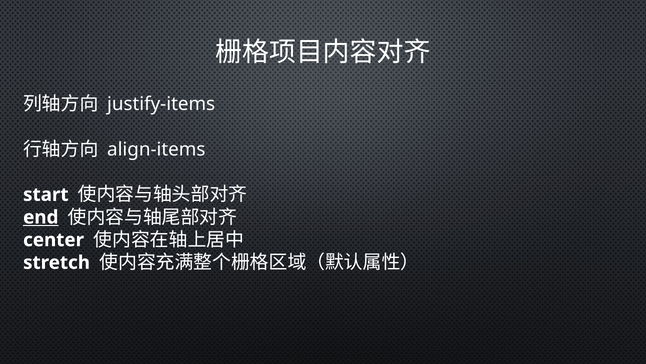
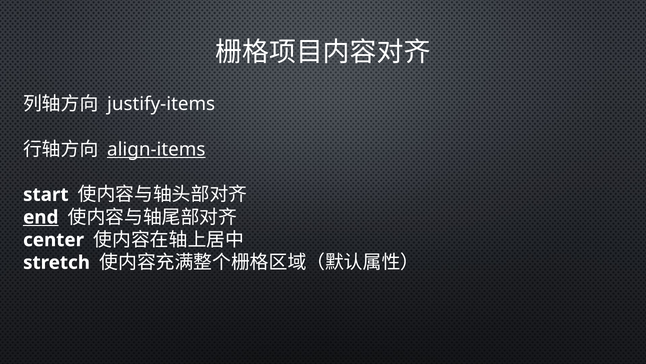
align-items underline: none -> present (156, 149)
